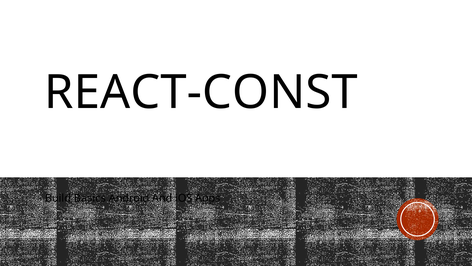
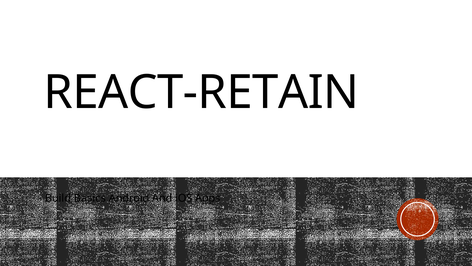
REACT-CONST: REACT-CONST -> REACT-RETAIN (201, 92)
